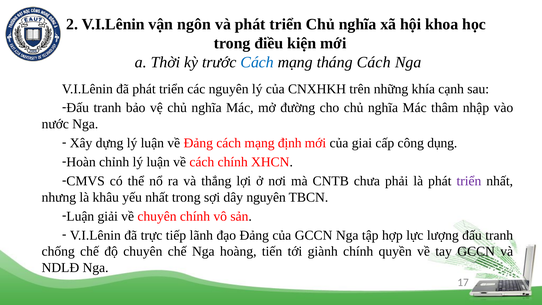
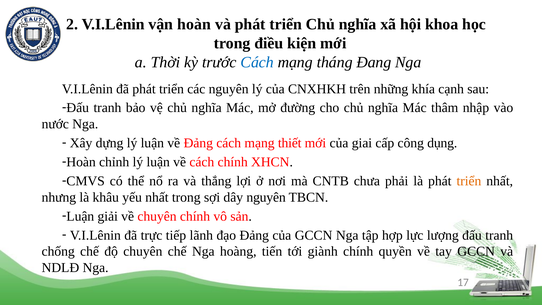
vận ngôn: ngôn -> hoàn (194, 24)
tháng Cách: Cách -> Đang (374, 62)
định: định -> thiết (290, 143)
triển colour: purple -> orange (469, 181)
